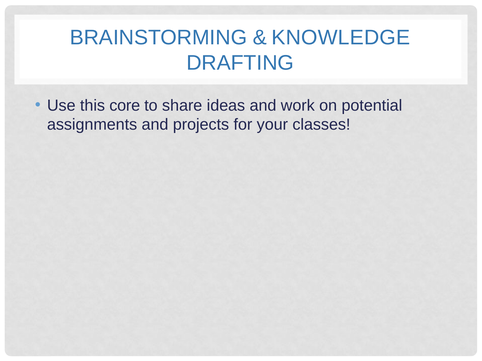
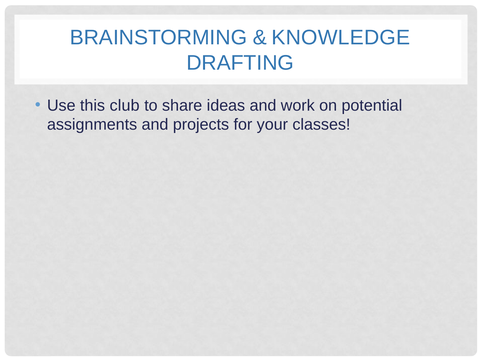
core: core -> club (125, 106)
